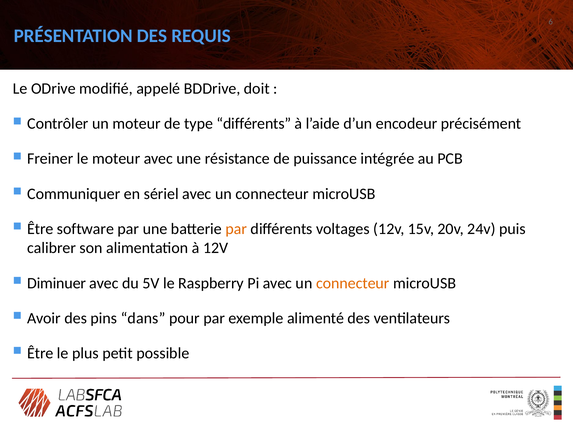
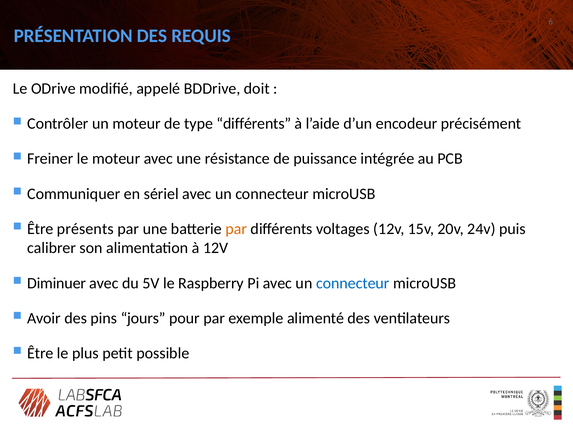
software: software -> présents (85, 229)
connecteur colour: orange -> blue (353, 283)
dans: dans -> jours (143, 318)
